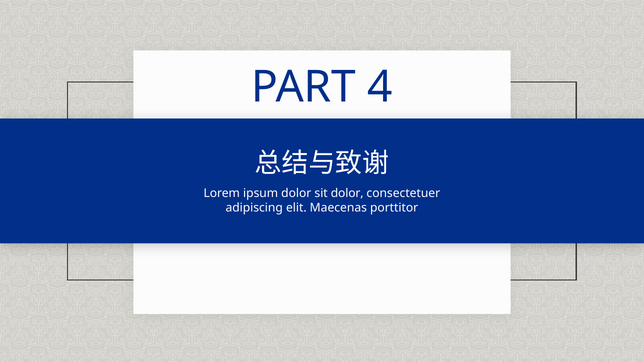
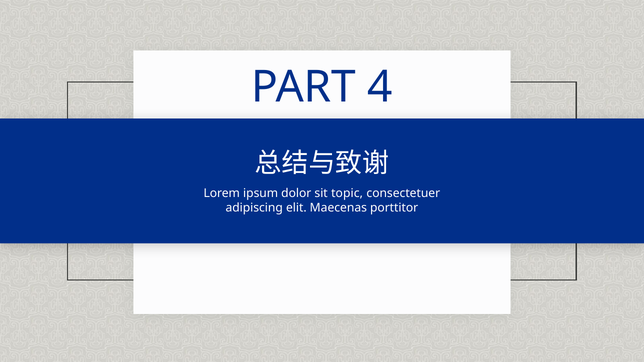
sit dolor: dolor -> topic (347, 193)
